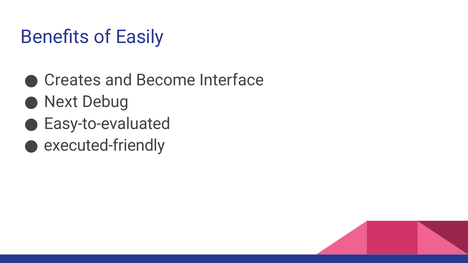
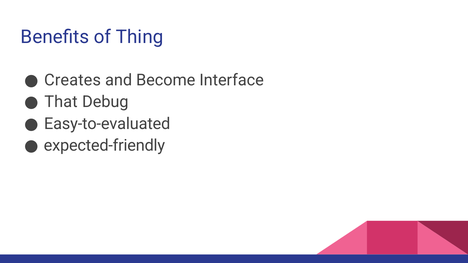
Easily: Easily -> Thing (140, 37)
Next: Next -> That (61, 102)
executed-friendly: executed-friendly -> expected-friendly (104, 146)
